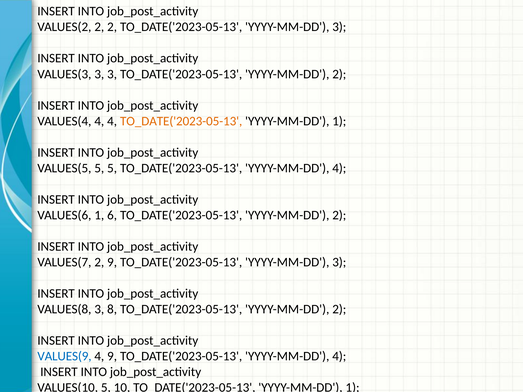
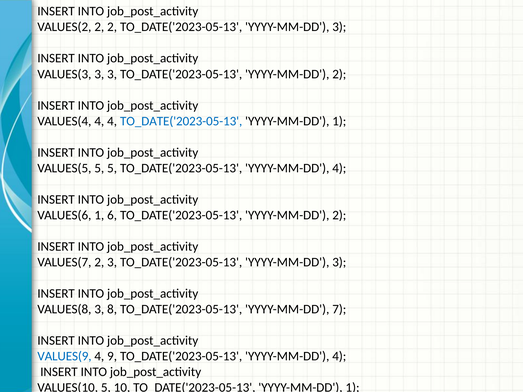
TO_DATE('2023-05-13 colour: orange -> blue (181, 121)
2 9: 9 -> 3 (112, 262)
8 TO_DATE('2023-05-13 YYYY-MM-DD 2: 2 -> 7 (339, 309)
